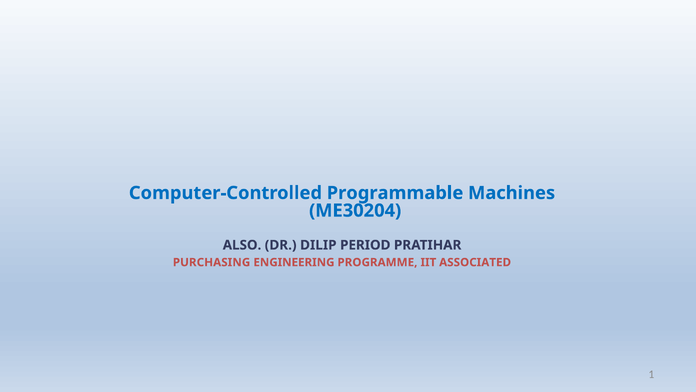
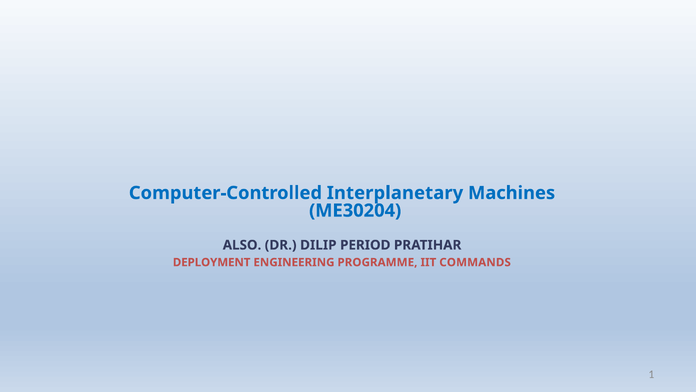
Programmable: Programmable -> Interplanetary (395, 193)
PURCHASING: PURCHASING -> DEPLOYMENT (212, 262)
ASSOCIATED: ASSOCIATED -> COMMANDS (475, 262)
